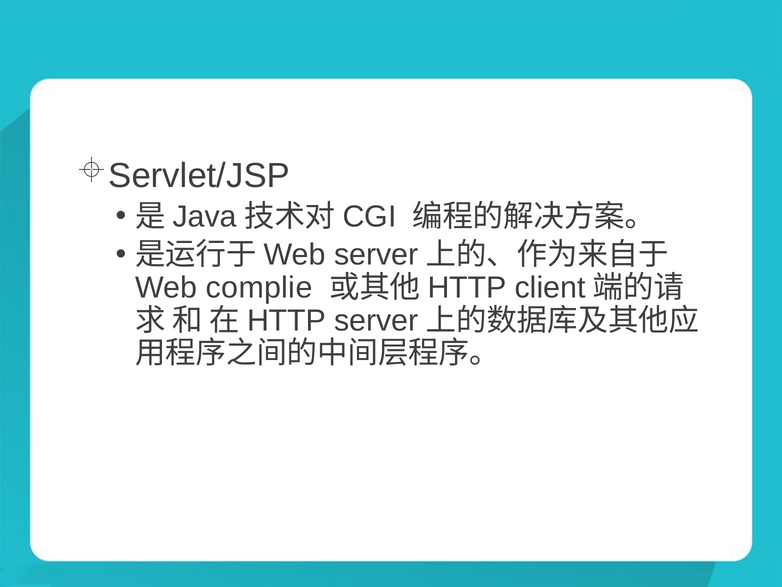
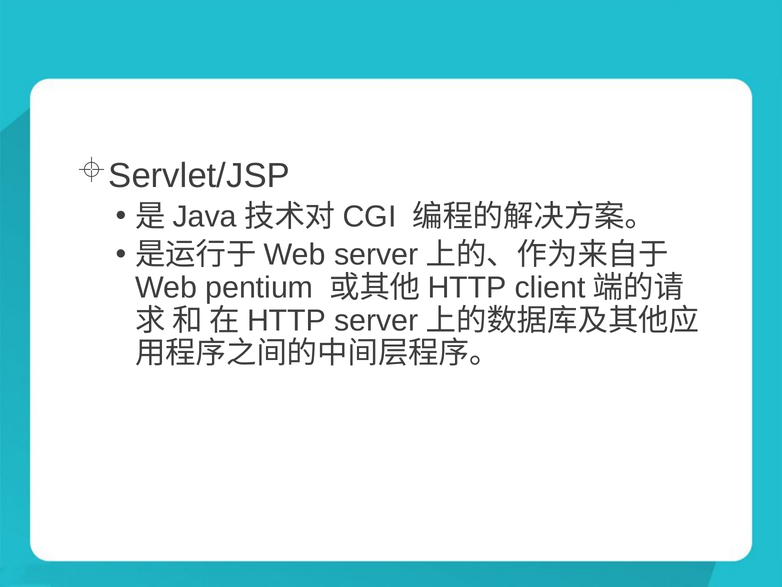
complie: complie -> pentium (259, 287)
